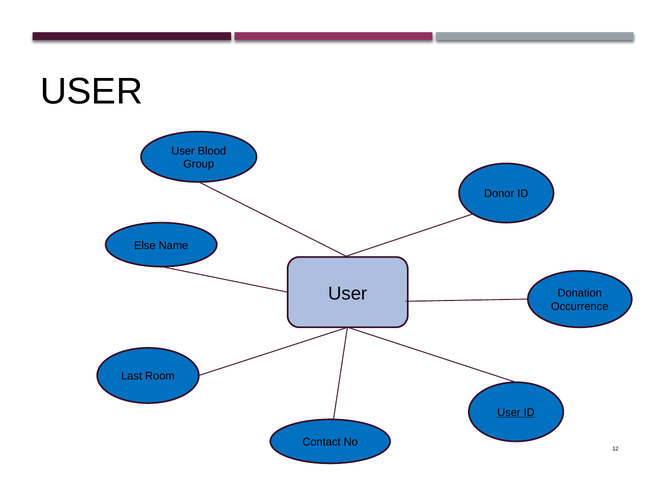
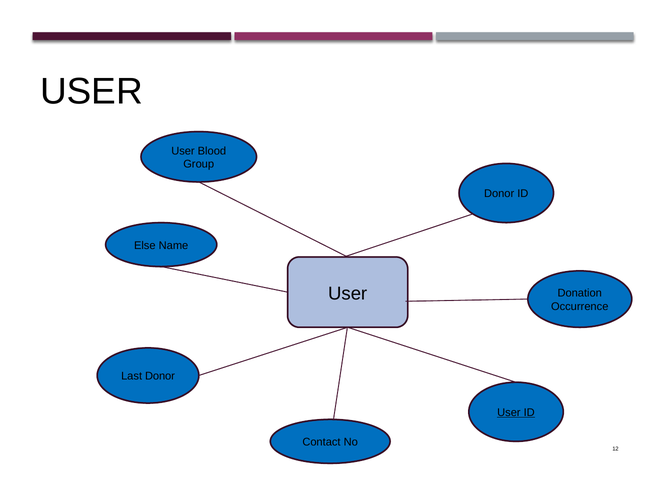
Last Room: Room -> Donor (160, 376)
